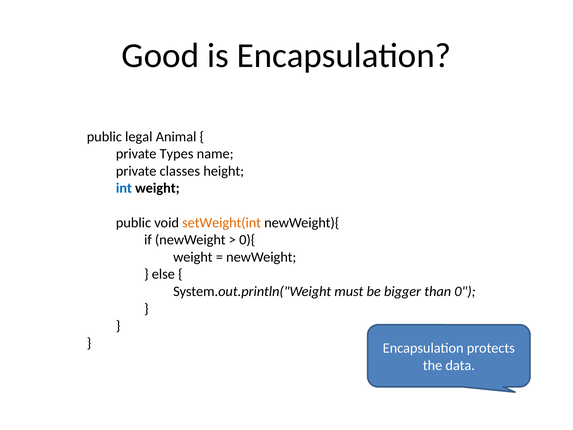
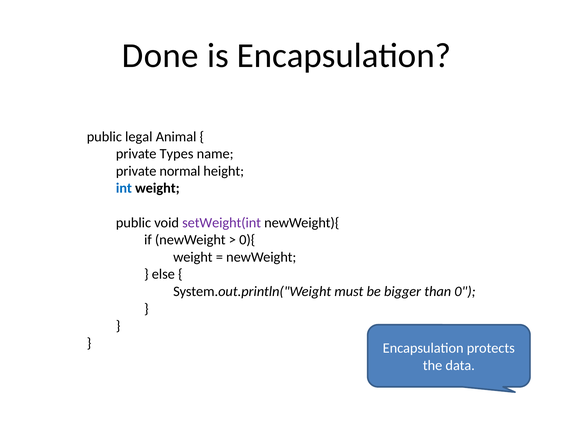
Good: Good -> Done (160, 55)
classes: classes -> normal (180, 171)
setWeight(int colour: orange -> purple (222, 222)
